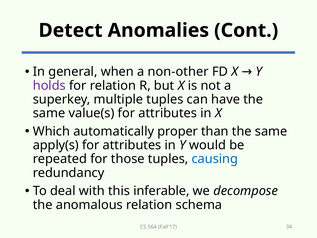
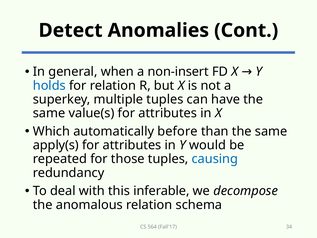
non-other: non-other -> non-insert (178, 72)
holds colour: purple -> blue (49, 85)
proper: proper -> before (178, 131)
